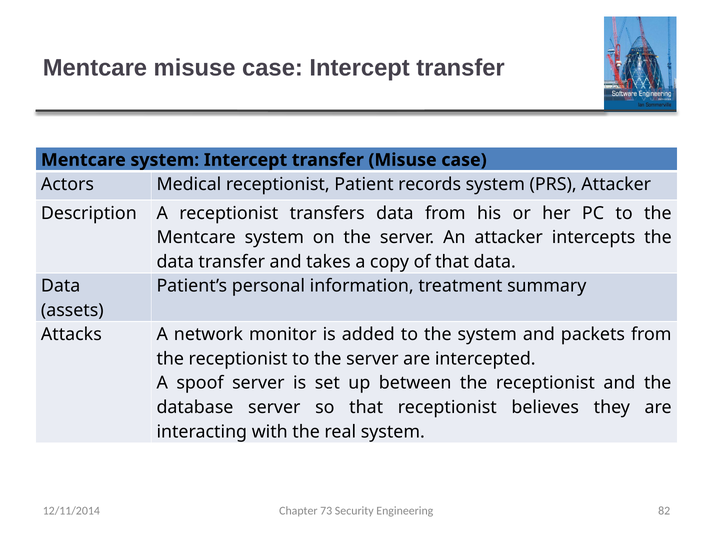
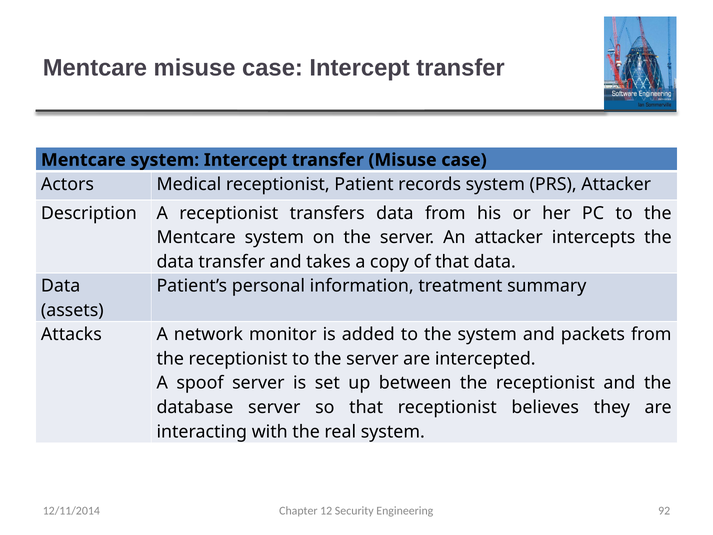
73: 73 -> 12 (326, 511)
82: 82 -> 92 (664, 511)
